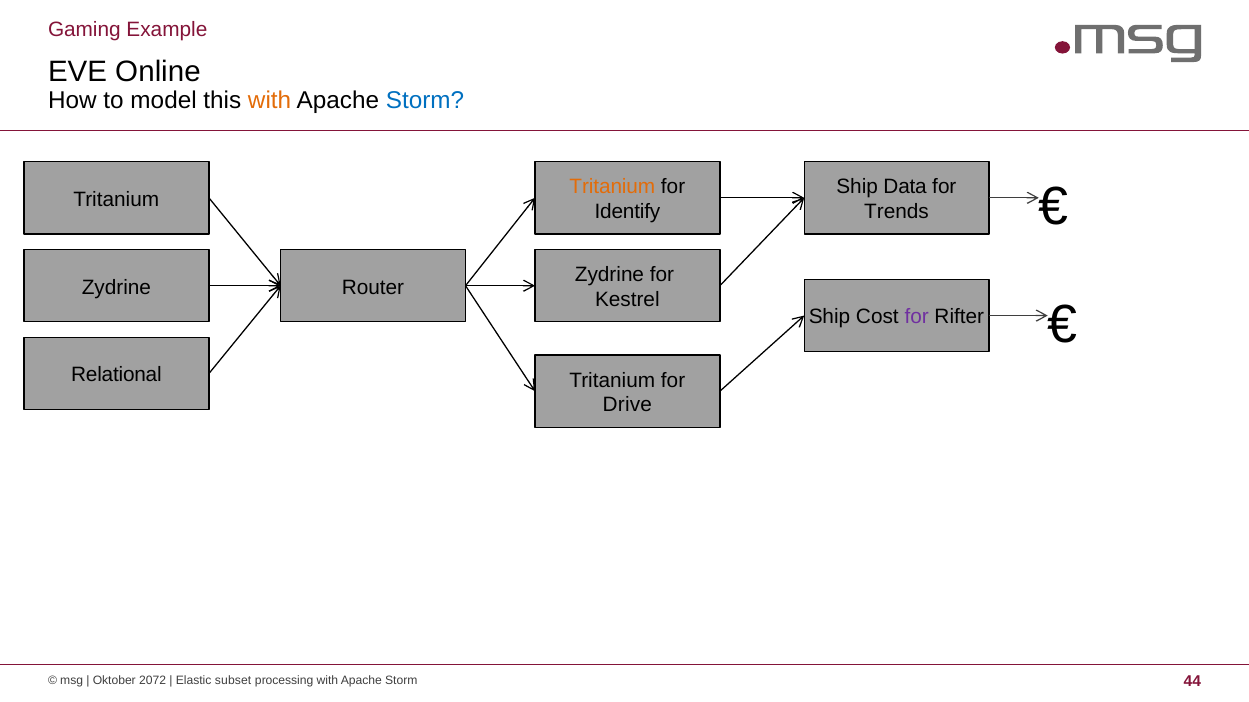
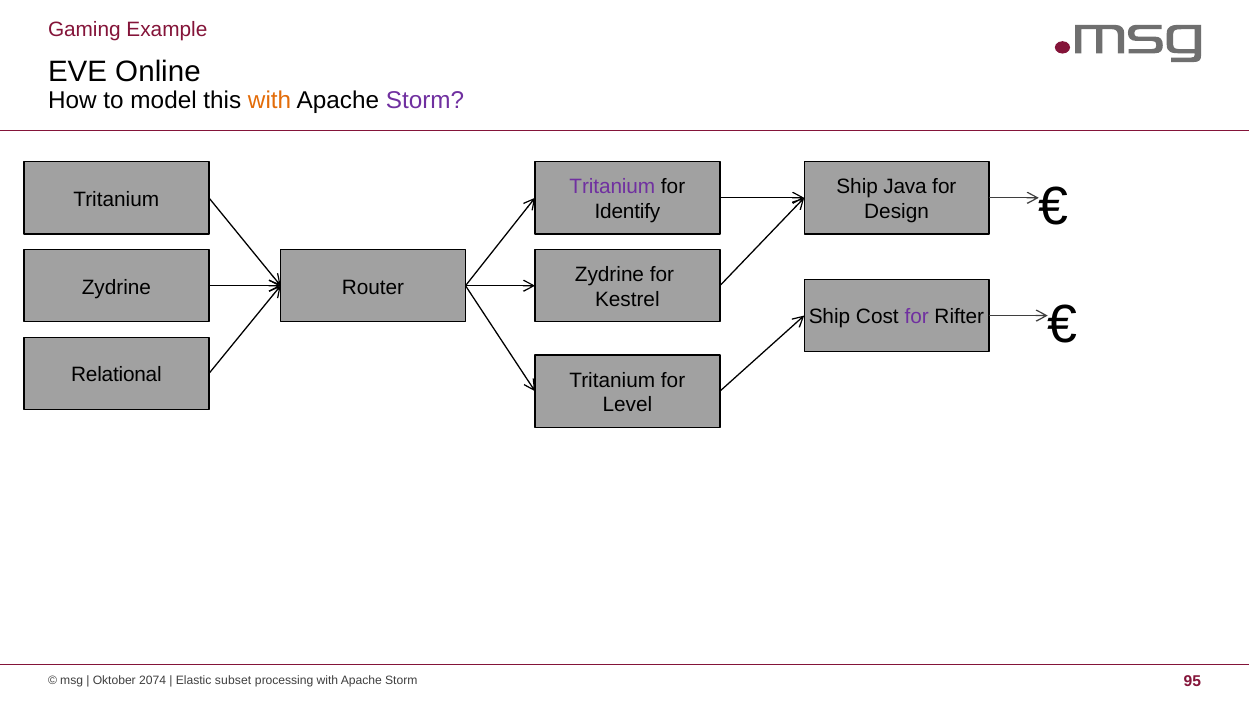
Storm colour: blue -> purple (425, 101)
Tritanium colour: orange -> purple (612, 187)
Data: Data -> Java (905, 187)
Trends: Trends -> Design (897, 212)
Drive: Drive -> Level (627, 405)
2072: 2072 -> 2074 (153, 682)
44: 44 -> 95 (1192, 682)
